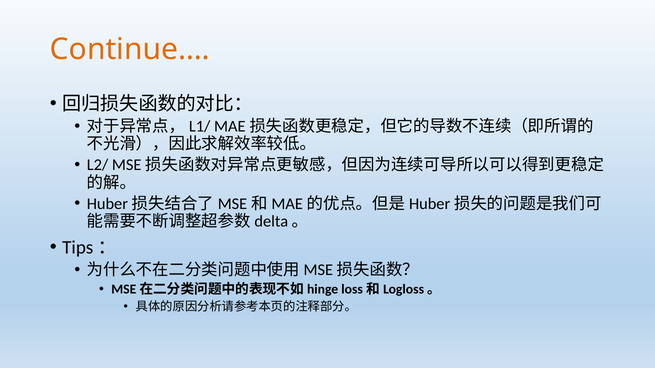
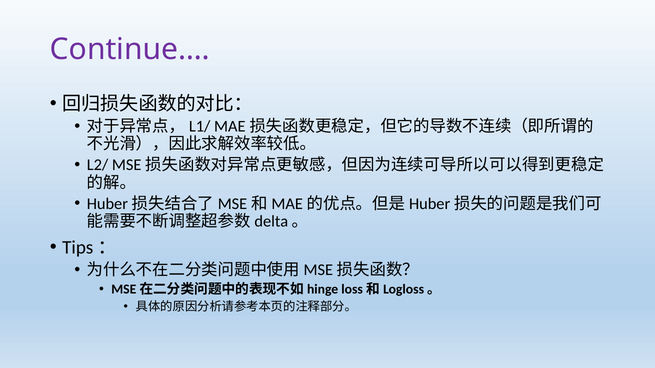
Continue… colour: orange -> purple (130, 50)
